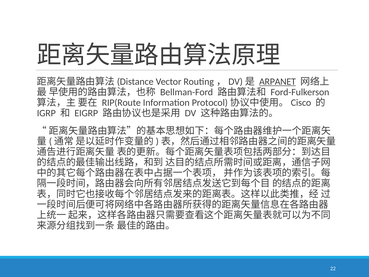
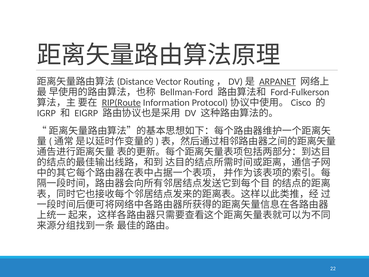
RIP(Route underline: none -> present (121, 103)
